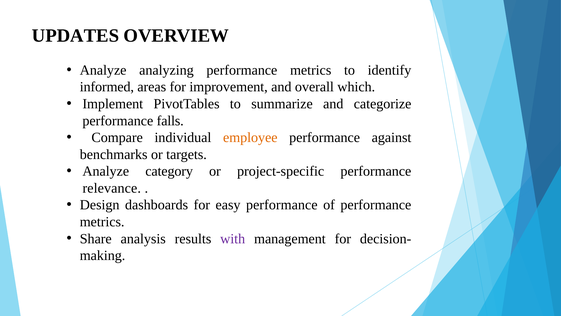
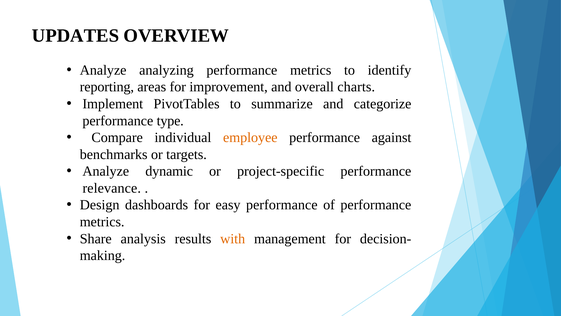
informed: informed -> reporting (107, 87)
which: which -> charts (356, 87)
falls: falls -> type (170, 121)
category: category -> dynamic (169, 171)
with colour: purple -> orange (233, 238)
